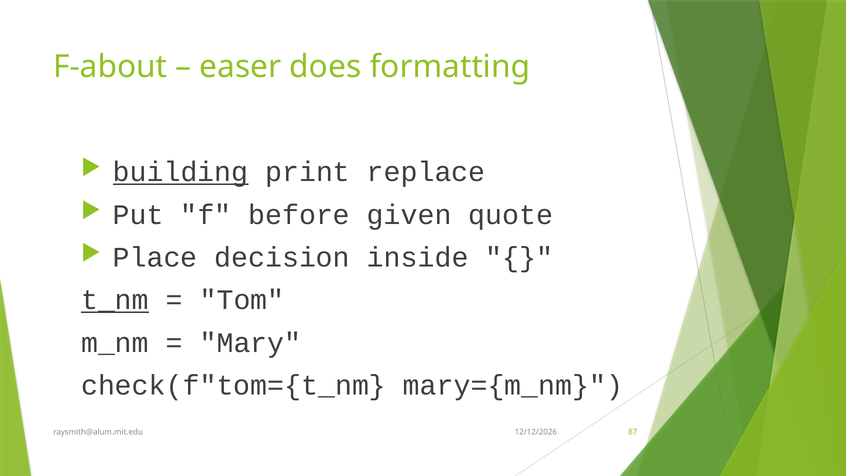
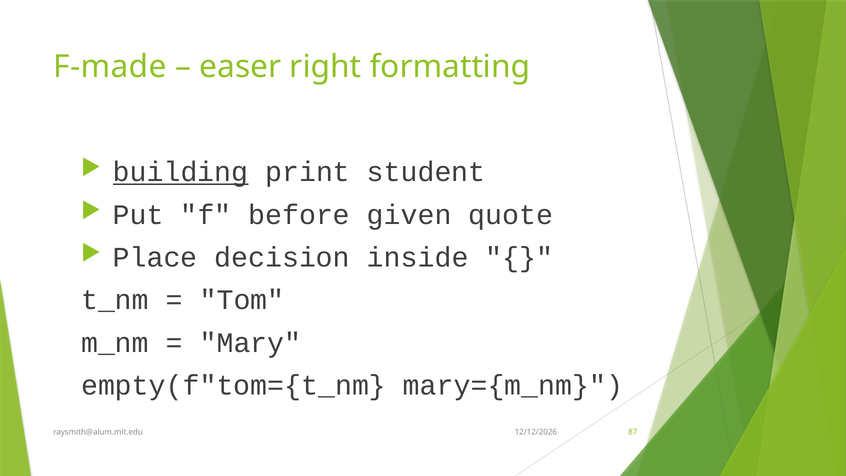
F-about: F-about -> F-made (110, 67)
does: does -> right (325, 67)
replace: replace -> student (426, 172)
t_nm underline: present -> none (115, 300)
check(f"tom={t_nm: check(f"tom={t_nm -> empty(f"tom={t_nm (233, 385)
